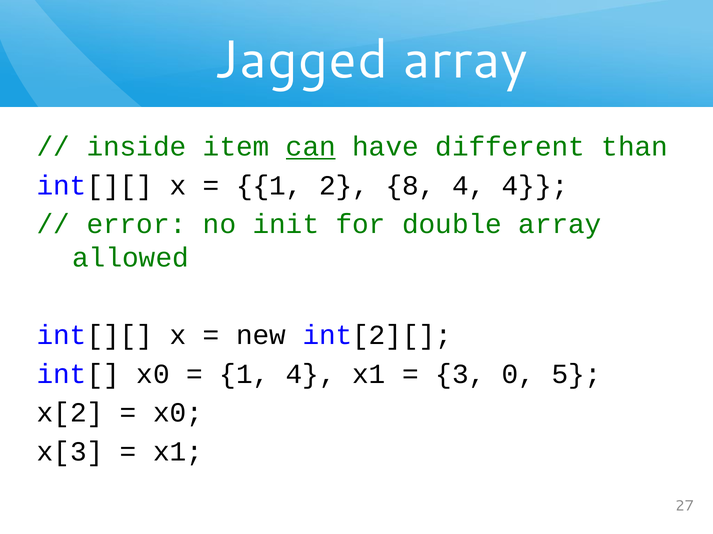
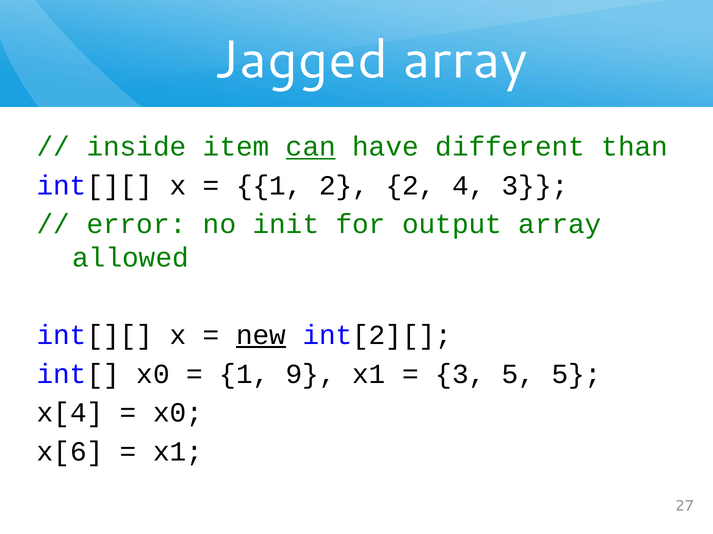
2 8: 8 -> 2 (410, 186)
4 4: 4 -> 3 (535, 186)
double: double -> output (452, 225)
new underline: none -> present (261, 336)
1 4: 4 -> 9 (311, 374)
3 0: 0 -> 5 (518, 374)
x[2: x[2 -> x[4 (70, 413)
x[3: x[3 -> x[6 (70, 452)
